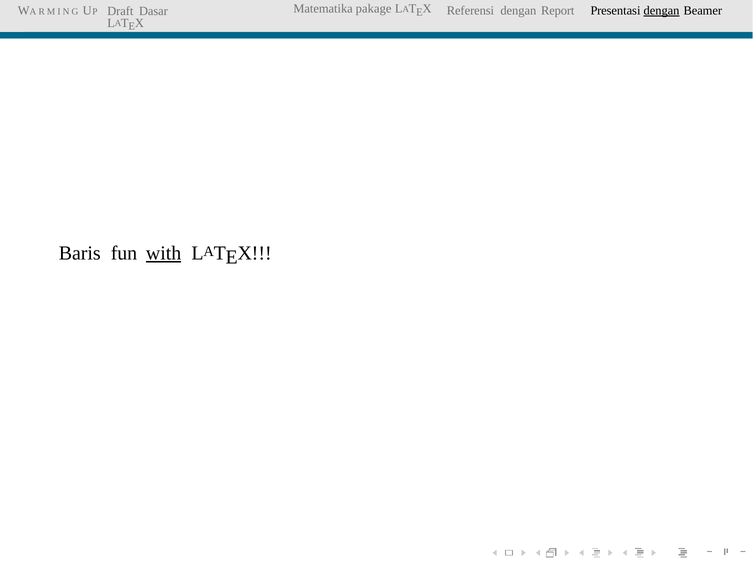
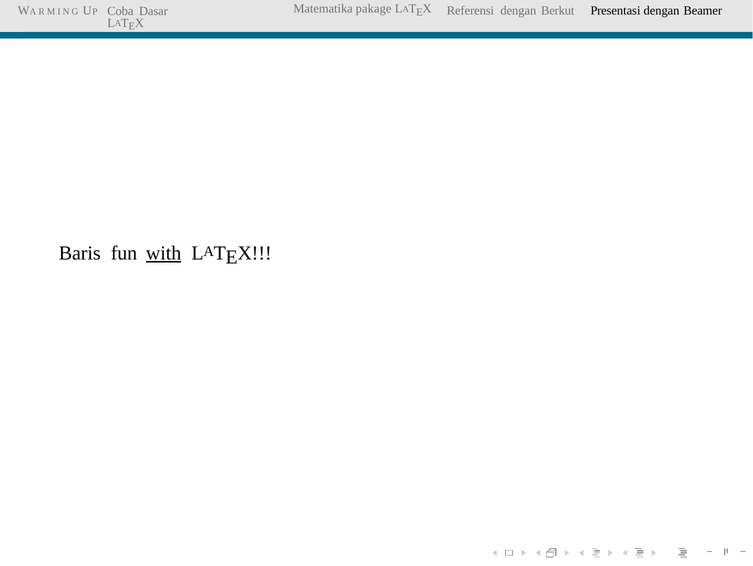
Report: Report -> Berkut (558, 11)
dengan underline: present -> none (662, 11)
Draft: Draft -> Coba (120, 11)
